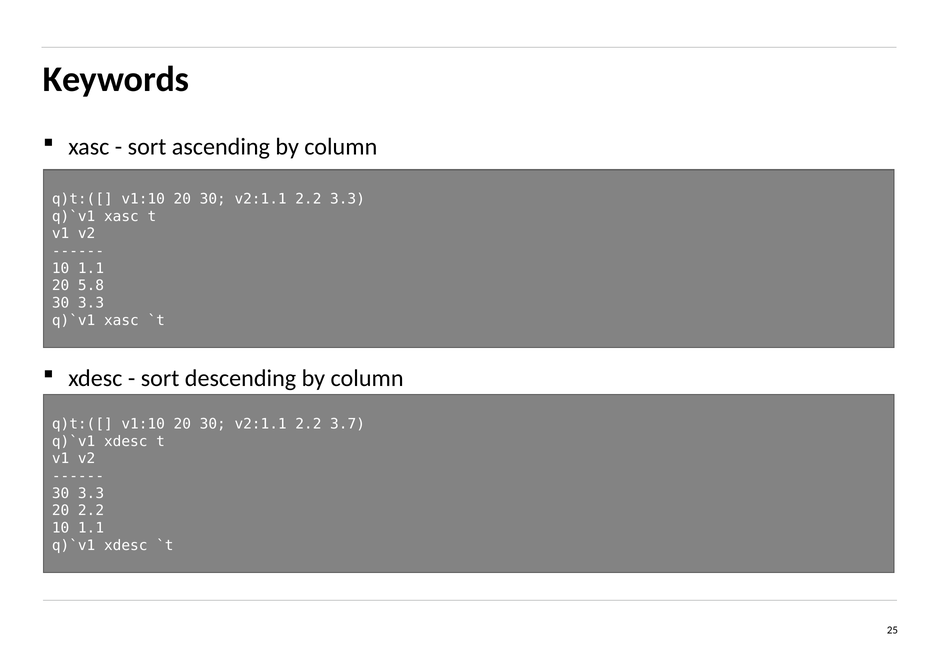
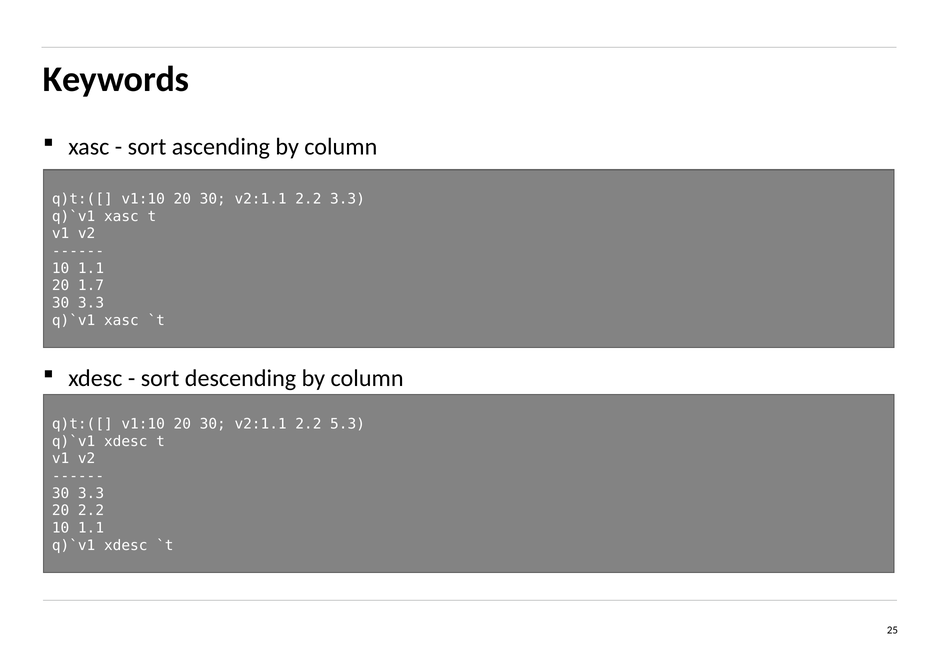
5.8: 5.8 -> 1.7 (91, 286)
3.7: 3.7 -> 5.3 (348, 424)
